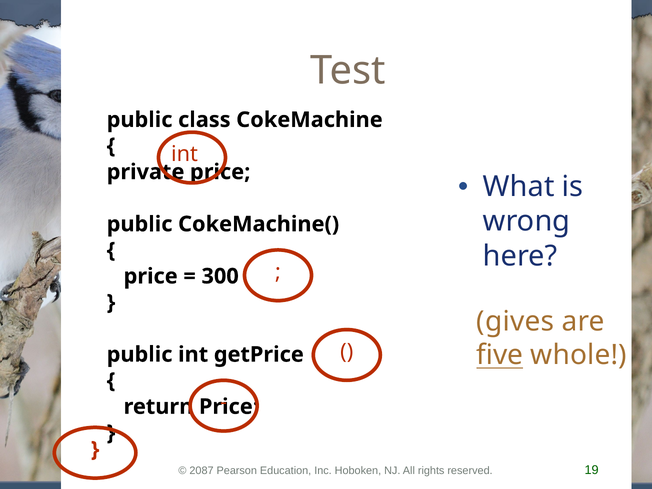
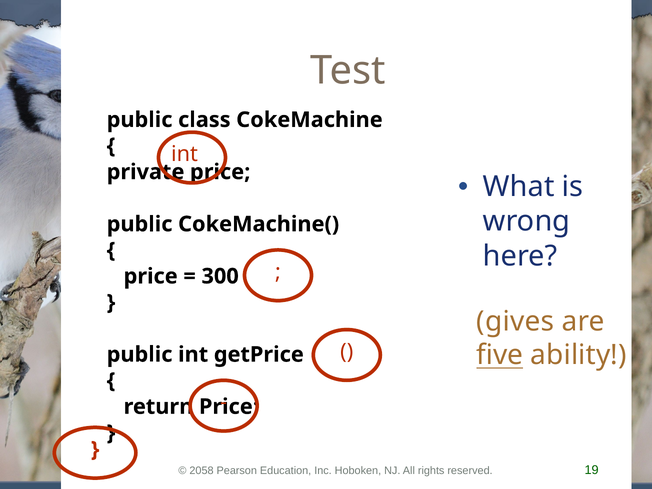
whole: whole -> ability (579, 355)
2087: 2087 -> 2058 (202, 471)
